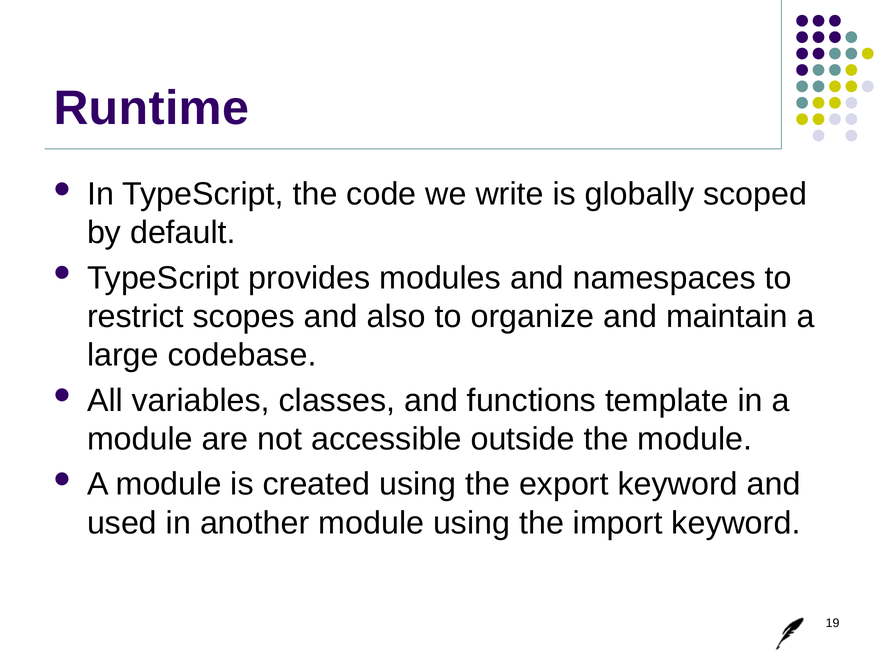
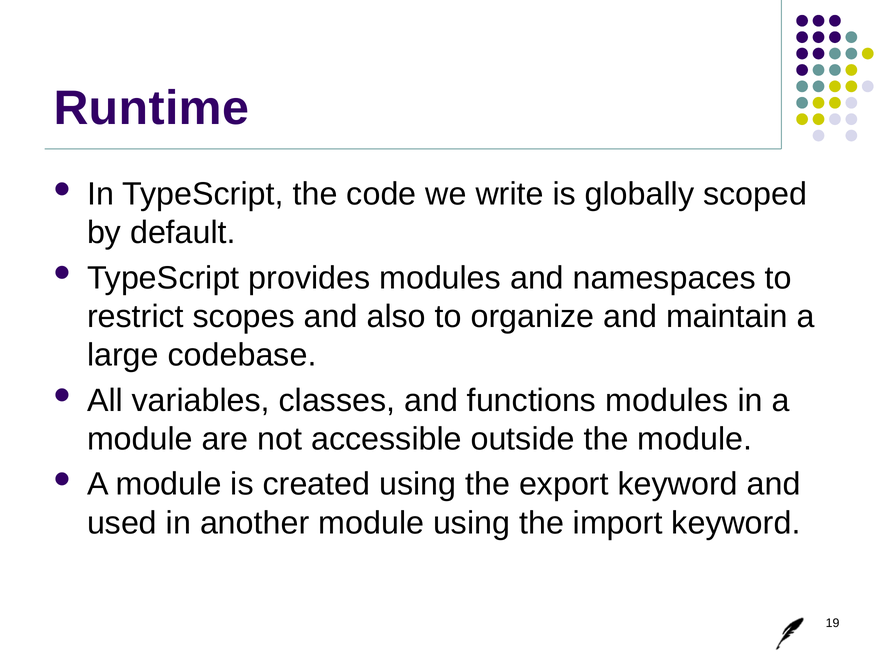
functions template: template -> modules (667, 400)
